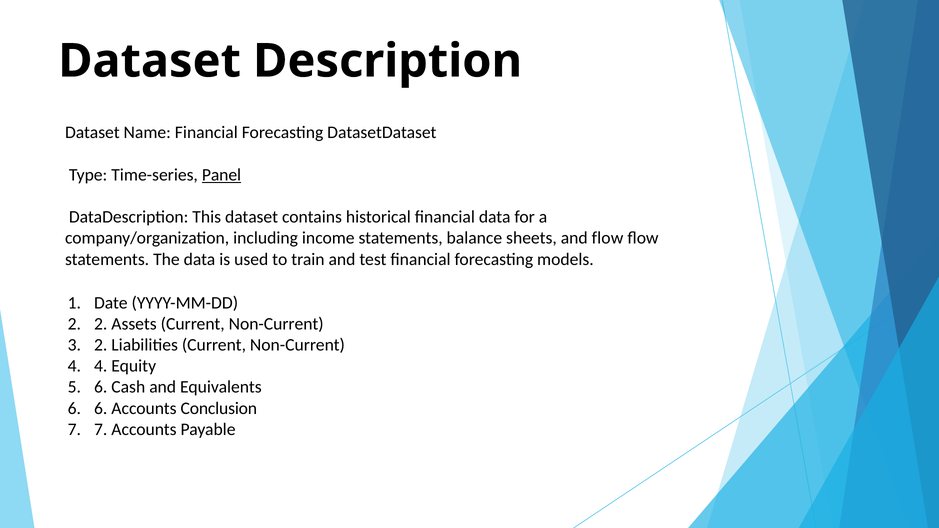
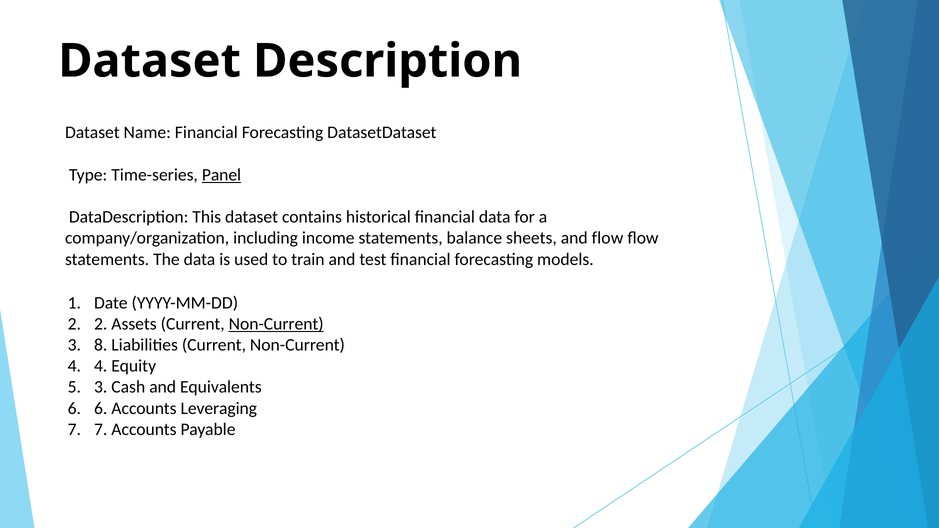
Non-Current underline: none -> present (276, 324)
3 2: 2 -> 8 (101, 345)
5 6: 6 -> 3 (101, 387)
Conclusion: Conclusion -> Leveraging (219, 408)
